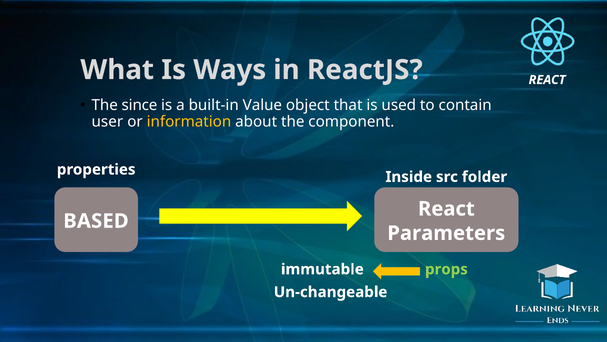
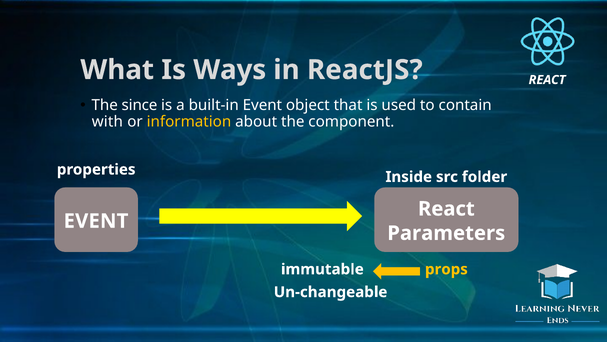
built-in Value: Value -> Event (262, 105)
user: user -> with (107, 122)
BASED: BASED -> EVENT (96, 221)
props colour: light green -> yellow (446, 269)
